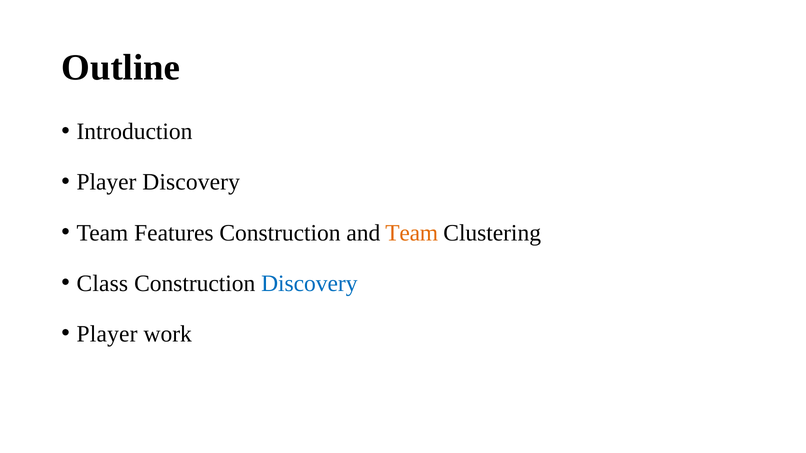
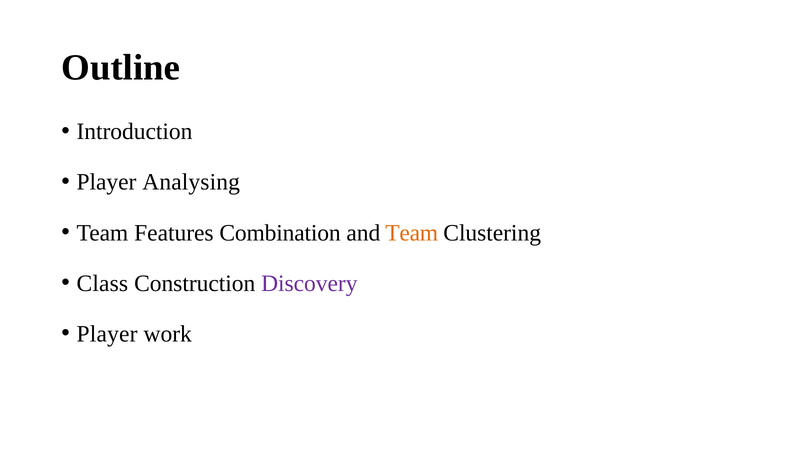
Player Discovery: Discovery -> Analysing (191, 182)
Features Construction: Construction -> Combination (280, 233)
Discovery colour: blue -> purple (309, 284)
